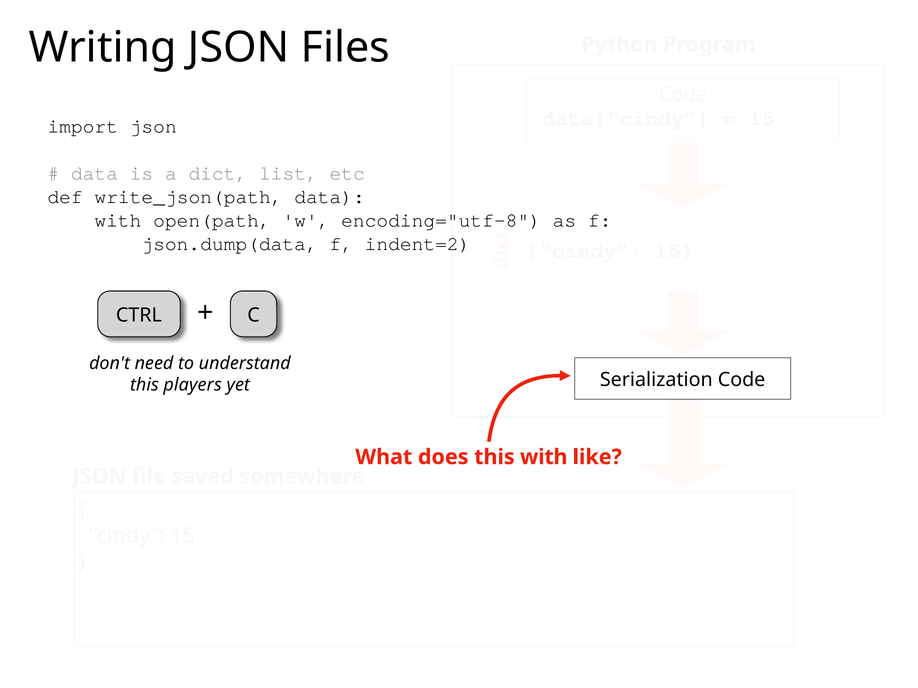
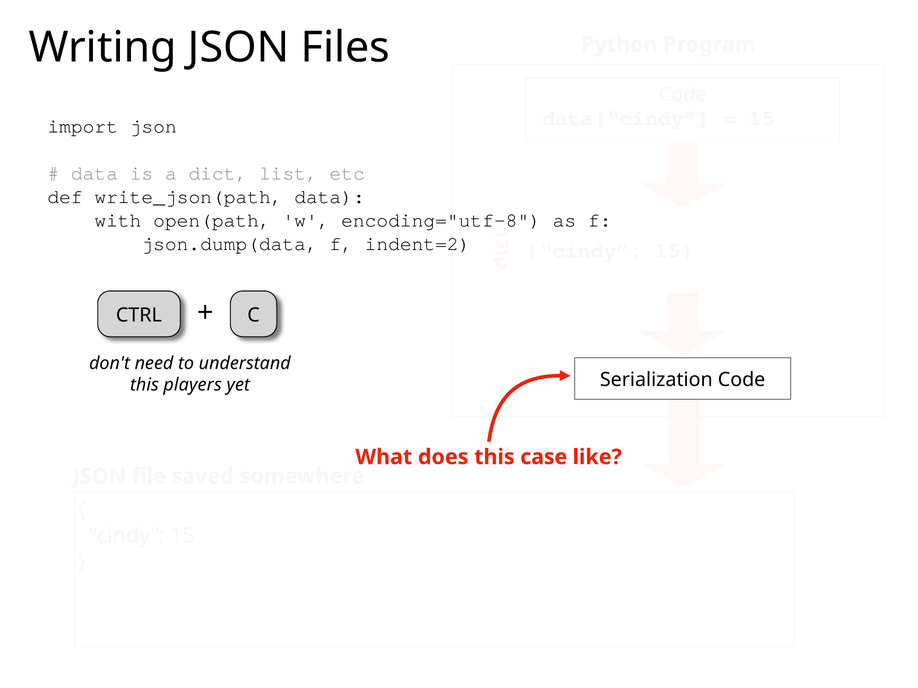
this with: with -> case (544, 457)
